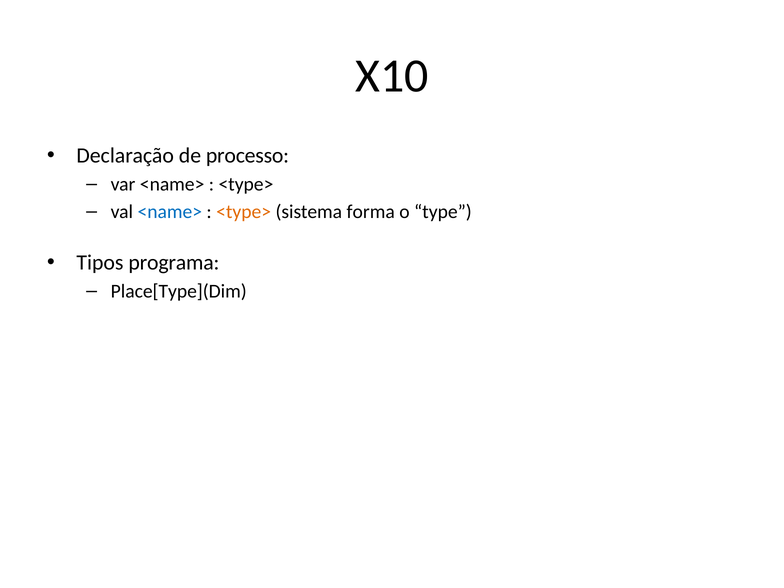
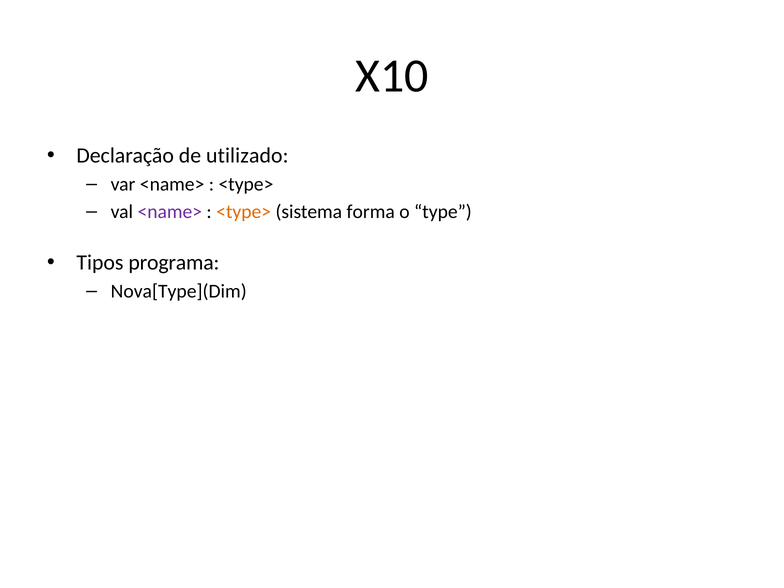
processo: processo -> utilizado (247, 156)
<name> colour: blue -> purple (170, 212)
Place[Type](Dim: Place[Type](Dim -> Nova[Type](Dim (179, 291)
